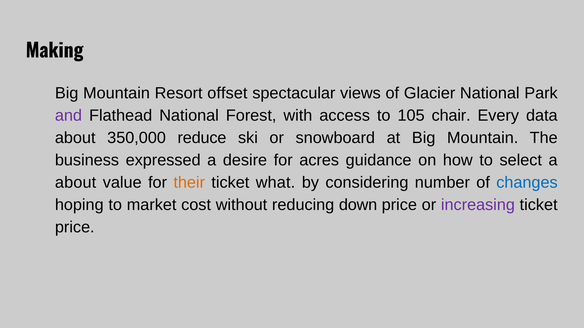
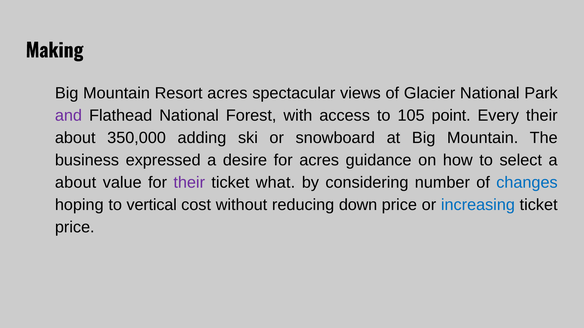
Resort offset: offset -> acres (227, 93)
chair: chair -> point (451, 116)
Every data: data -> their (542, 116)
reduce: reduce -> adding (202, 138)
their colour: orange -> purple (189, 183)
market: market -> vertical (152, 205)
increasing colour: purple -> blue (478, 205)
